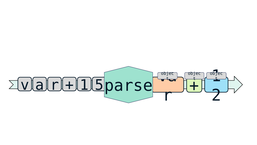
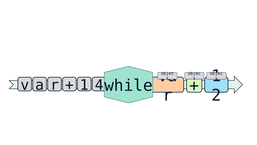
parse: parse -> while (129, 85)
5: 5 -> 4 (99, 85)
